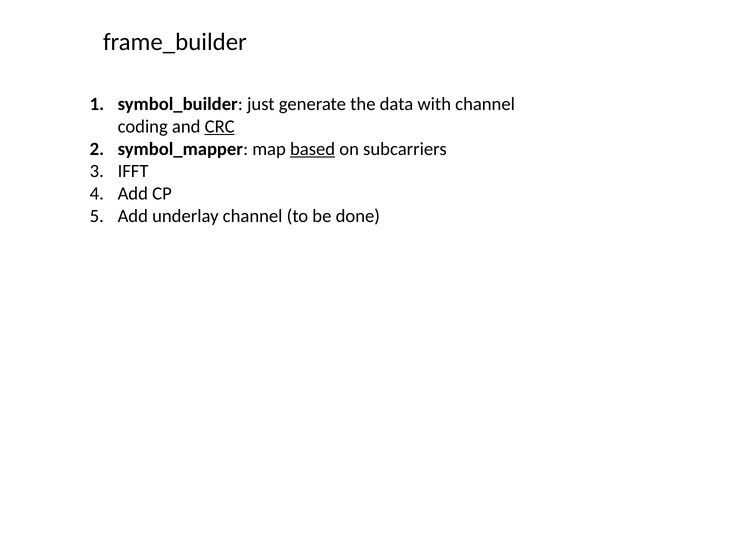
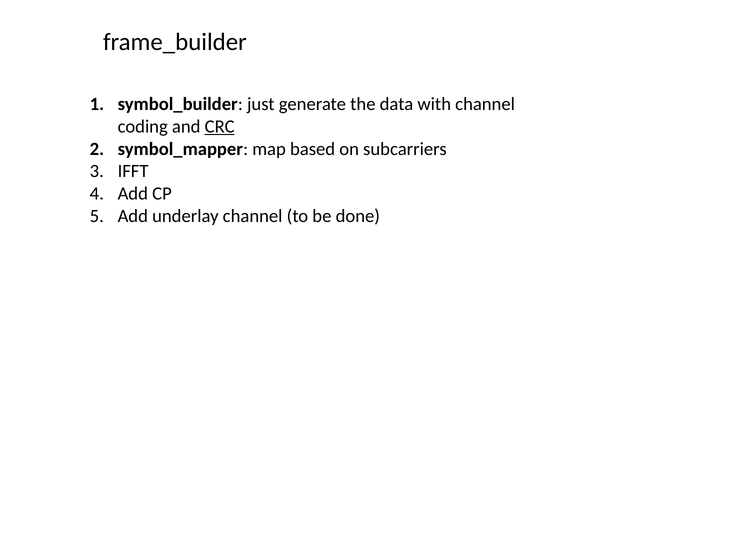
based underline: present -> none (313, 149)
